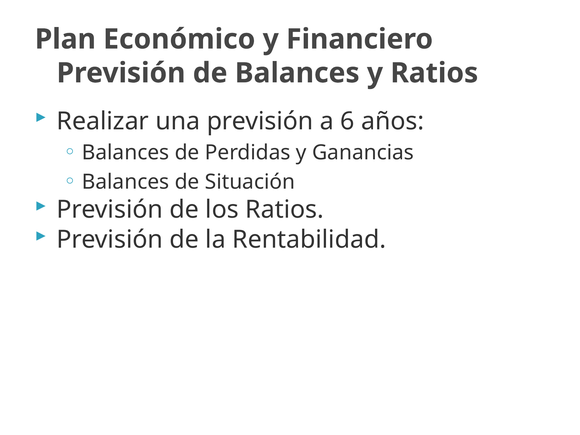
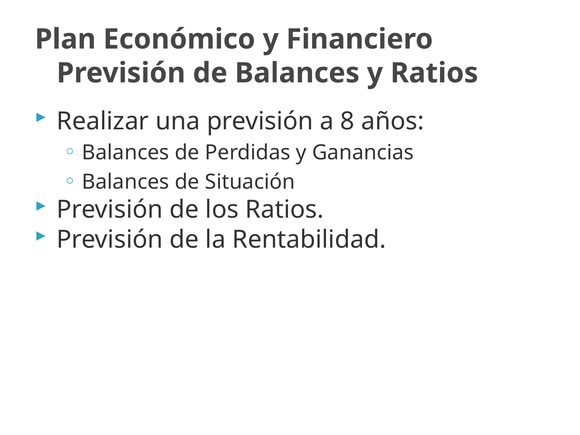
6: 6 -> 8 (347, 121)
